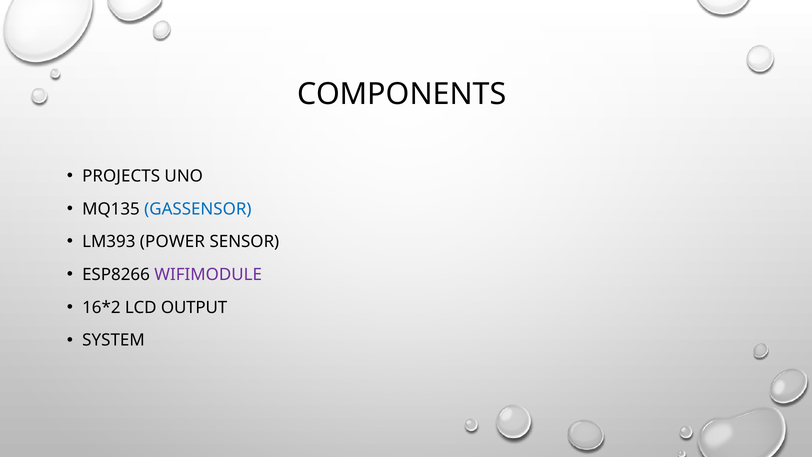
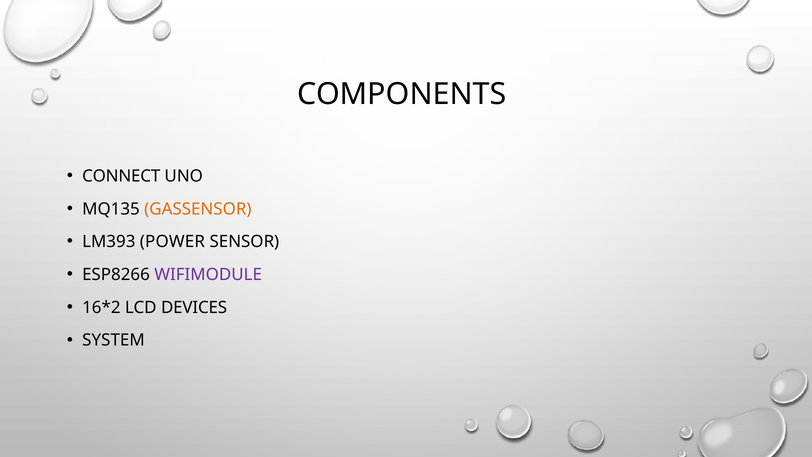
PROJECTS: PROJECTS -> CONNECT (121, 176)
GASSENSOR colour: blue -> orange (198, 209)
OUTPUT: OUTPUT -> DEVICES (194, 307)
